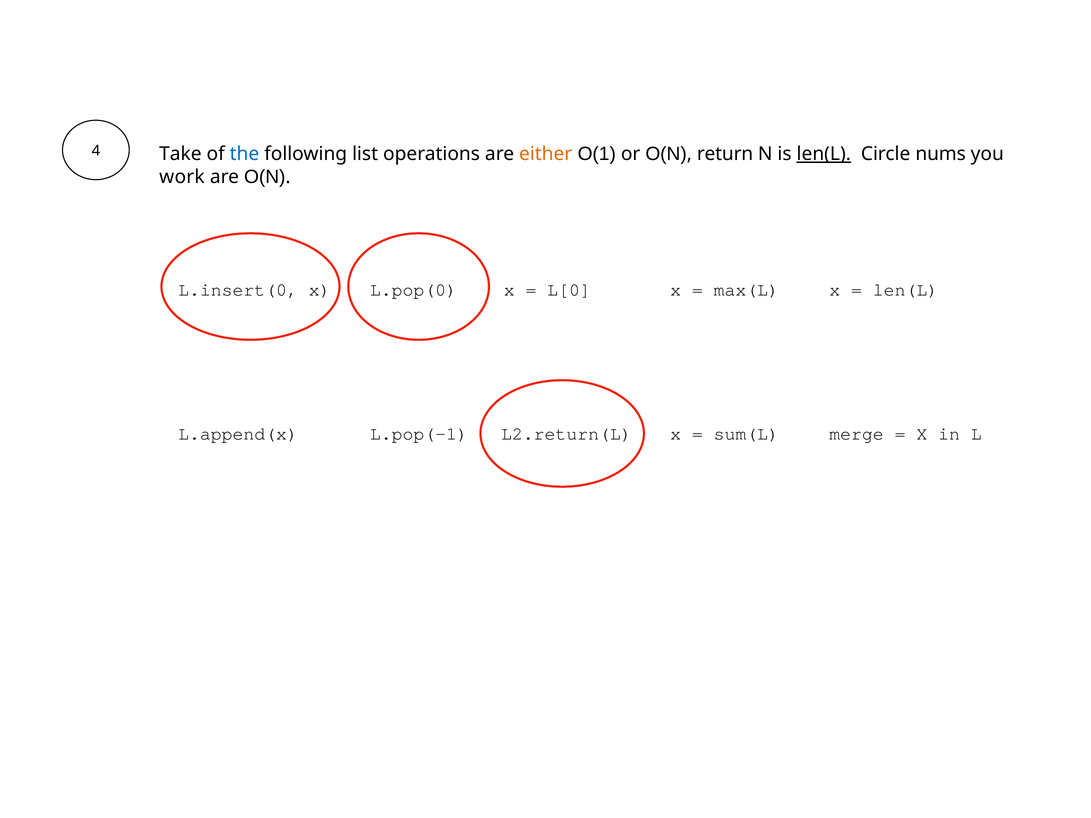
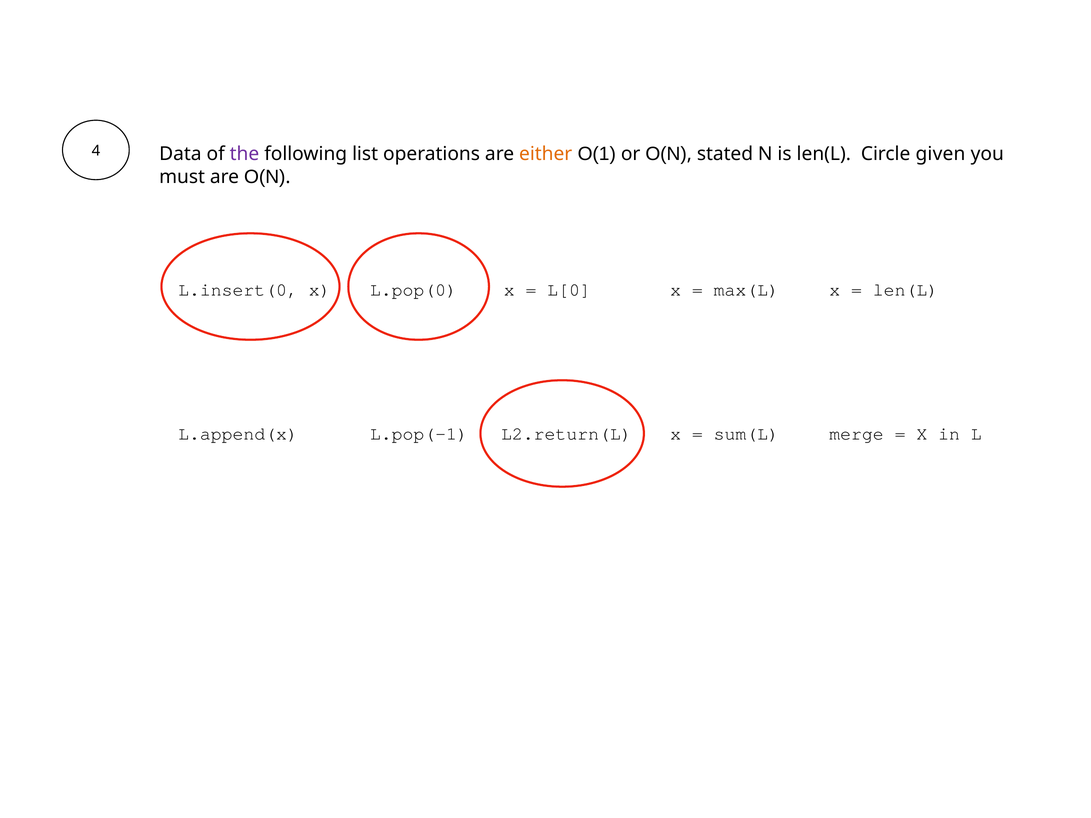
Take: Take -> Data (180, 154)
the colour: blue -> purple (244, 154)
return: return -> stated (725, 154)
len(L underline: present -> none (824, 154)
nums: nums -> given (940, 154)
work: work -> must (182, 177)
